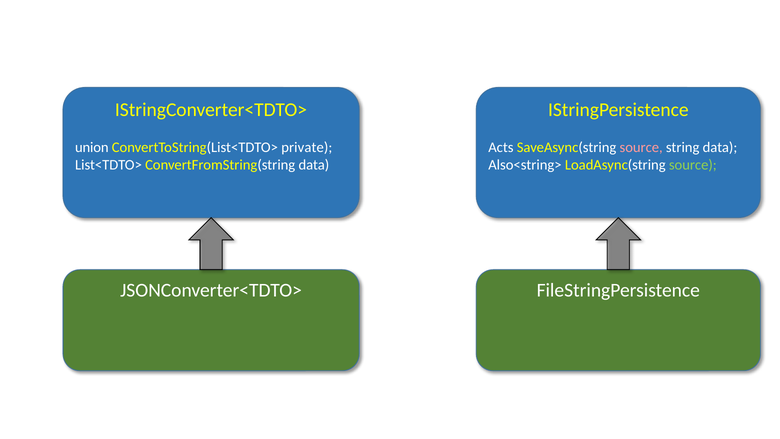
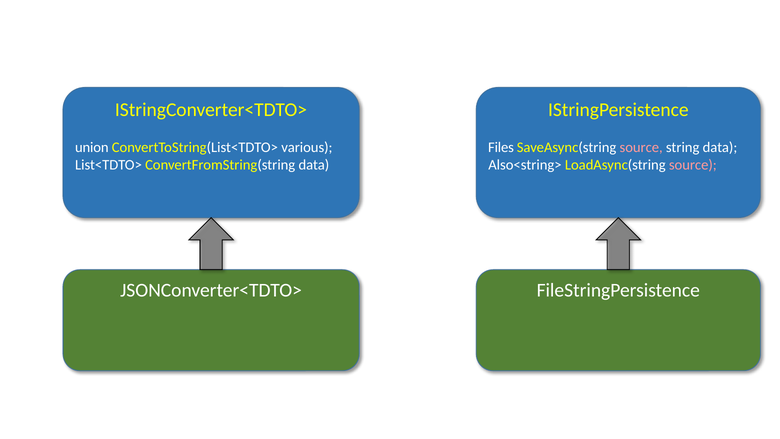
private: private -> various (307, 147)
Acts: Acts -> Files (501, 147)
source colour: light green -> pink (693, 165)
